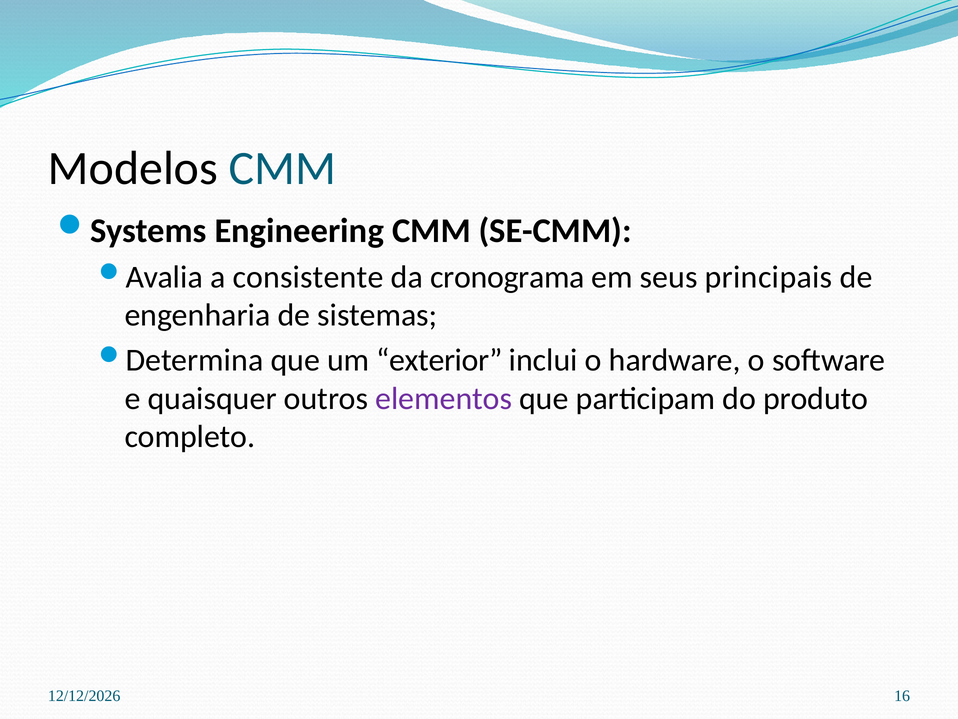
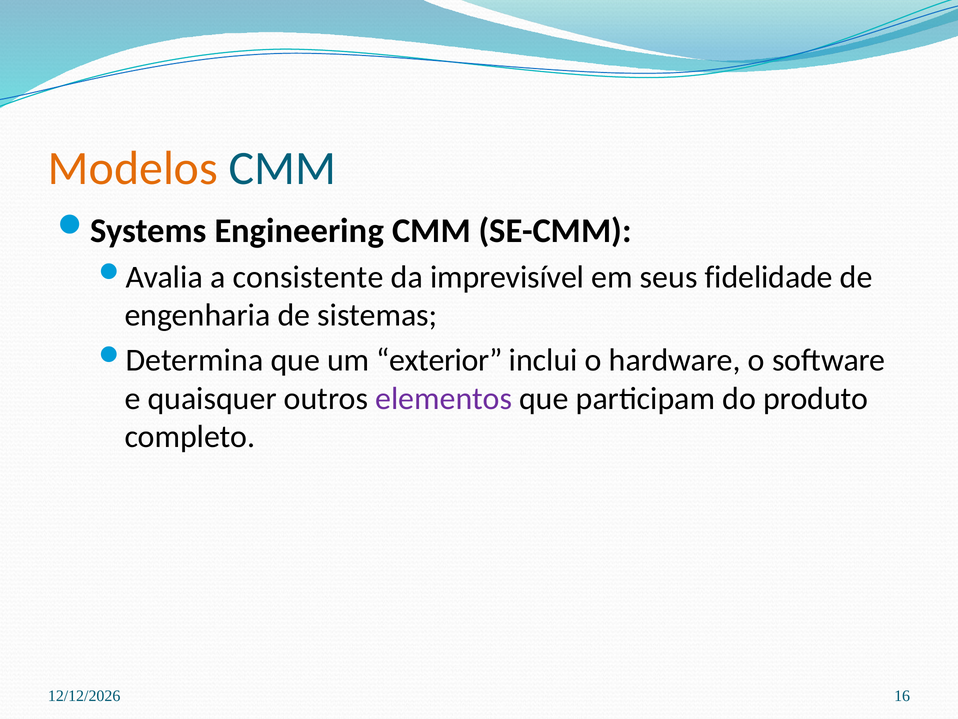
Modelos colour: black -> orange (133, 168)
cronograma: cronograma -> imprevisível (507, 277)
principais: principais -> fidelidade (769, 277)
